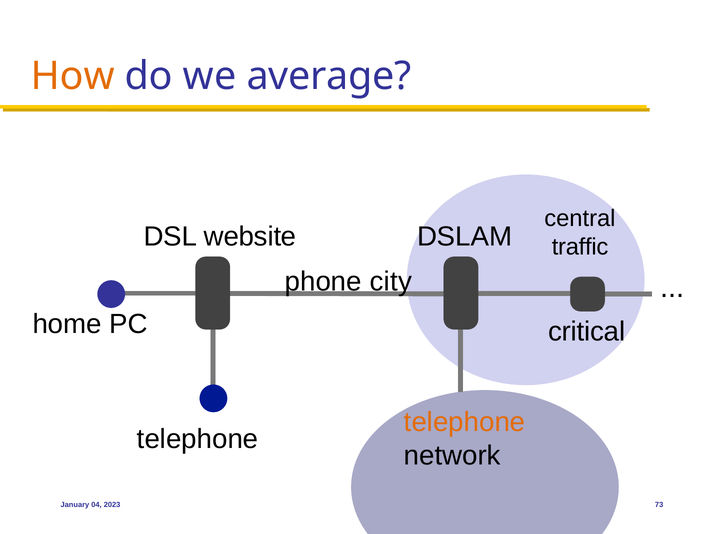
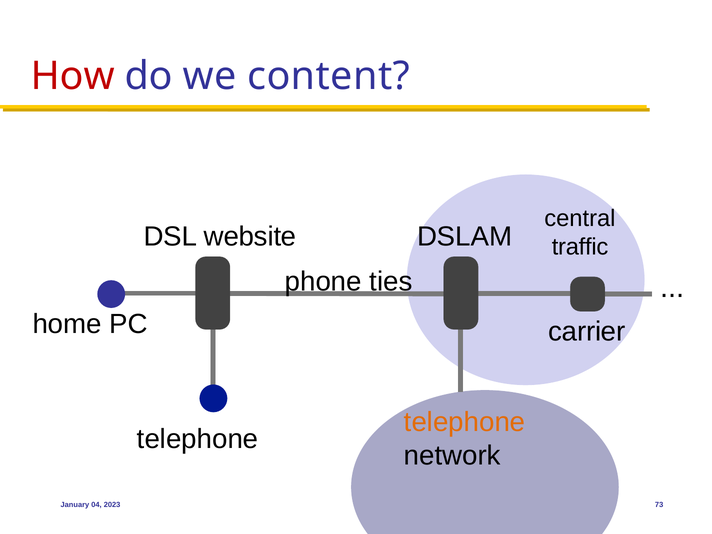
How colour: orange -> red (73, 76)
average: average -> content (329, 76)
city: city -> ties (391, 282)
critical: critical -> carrier (587, 332)
